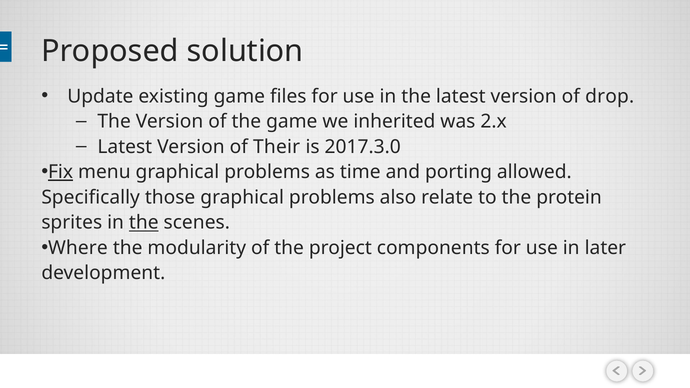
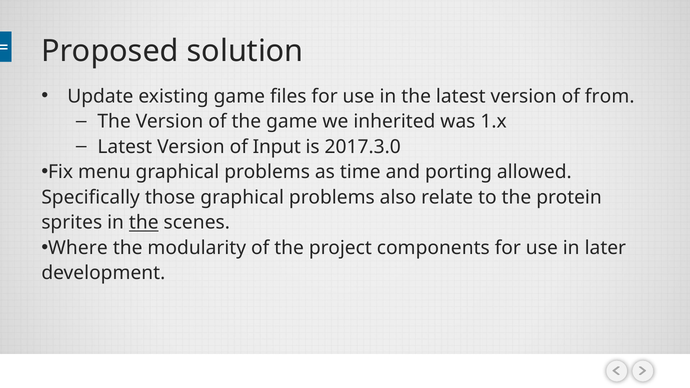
drop: drop -> from (610, 96)
2.x: 2.x -> 1.x (494, 122)
Their: Their -> Input (277, 147)
Fix underline: present -> none (61, 172)
